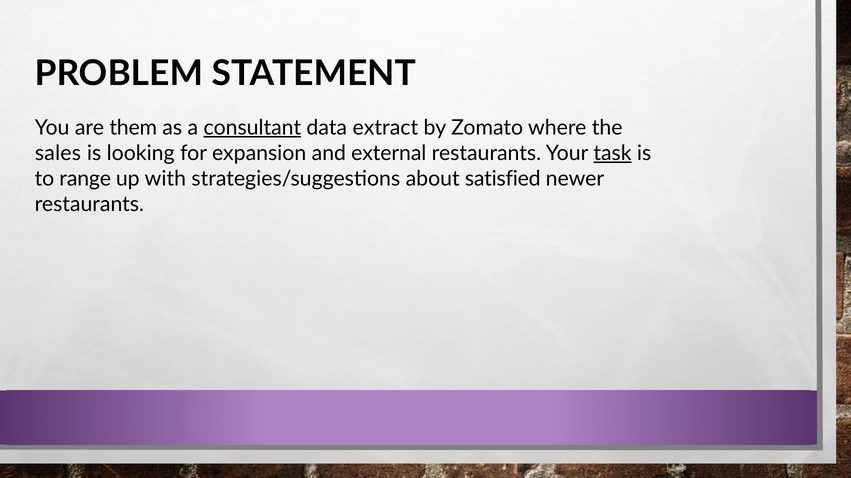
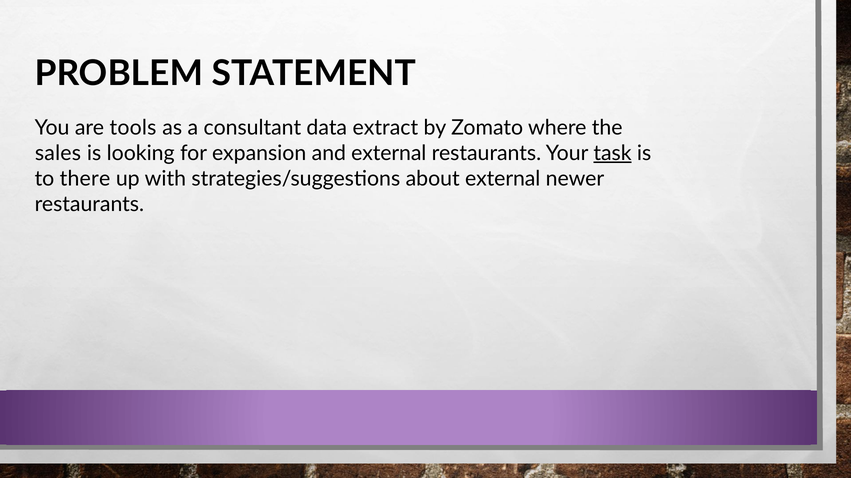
them: them -> tools (133, 128)
consultant underline: present -> none (252, 128)
range: range -> there (85, 179)
about satisfied: satisfied -> external (503, 179)
